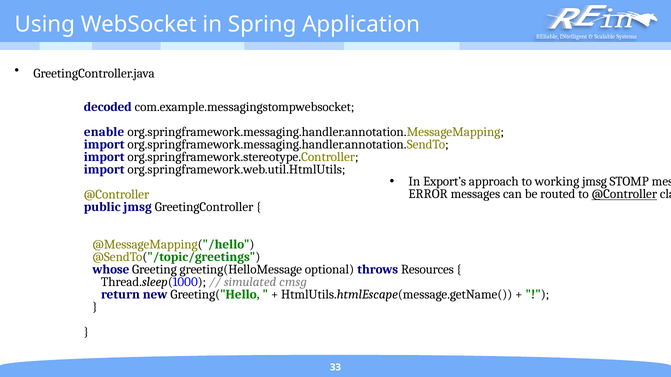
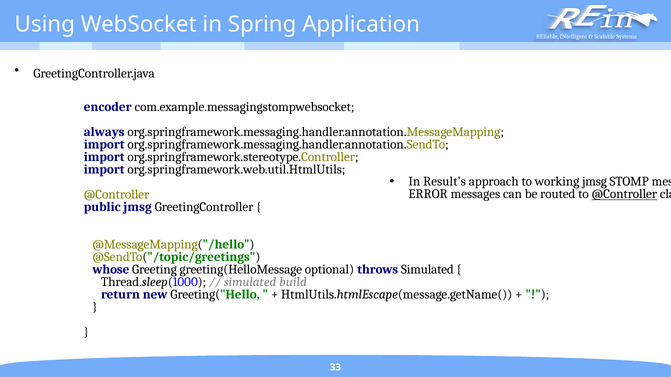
decoded: decoded -> encoder (108, 107)
enable: enable -> always (104, 132)
Export’s: Export’s -> Result’s (444, 182)
throws Resources: Resources -> Simulated (427, 270)
cmsg: cmsg -> build (293, 282)
